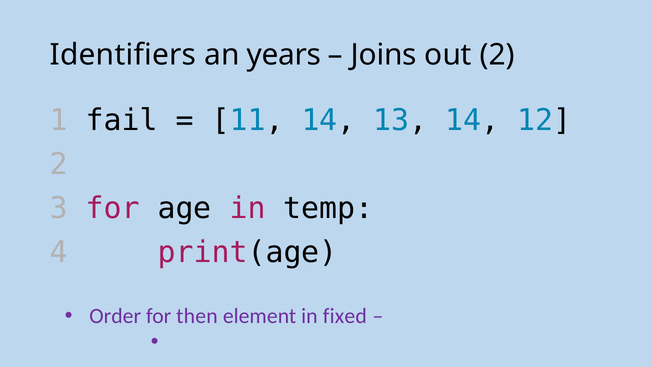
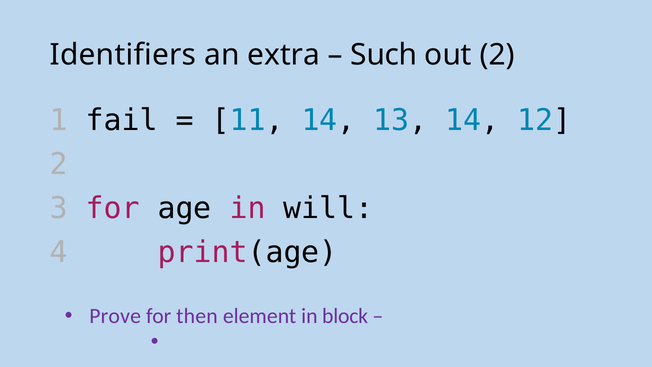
years: years -> extra (284, 55)
Joins: Joins -> Such (384, 55)
temp: temp -> will (328, 208)
Order: Order -> Prove (115, 316)
fixed: fixed -> block (345, 316)
